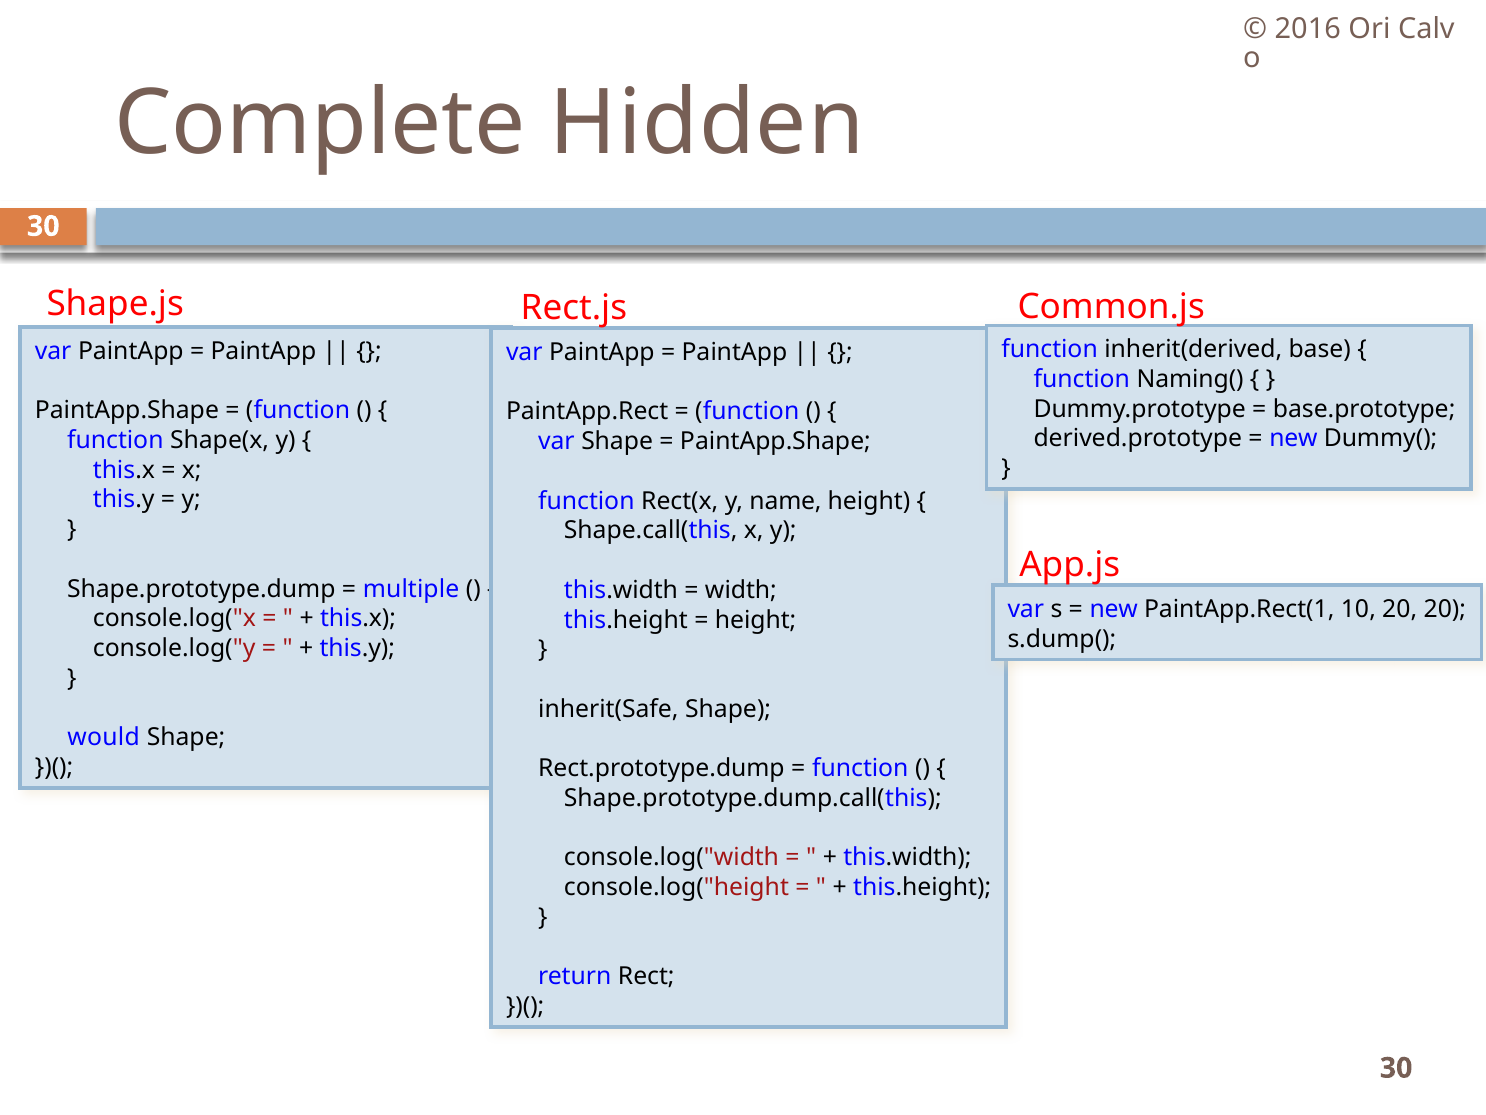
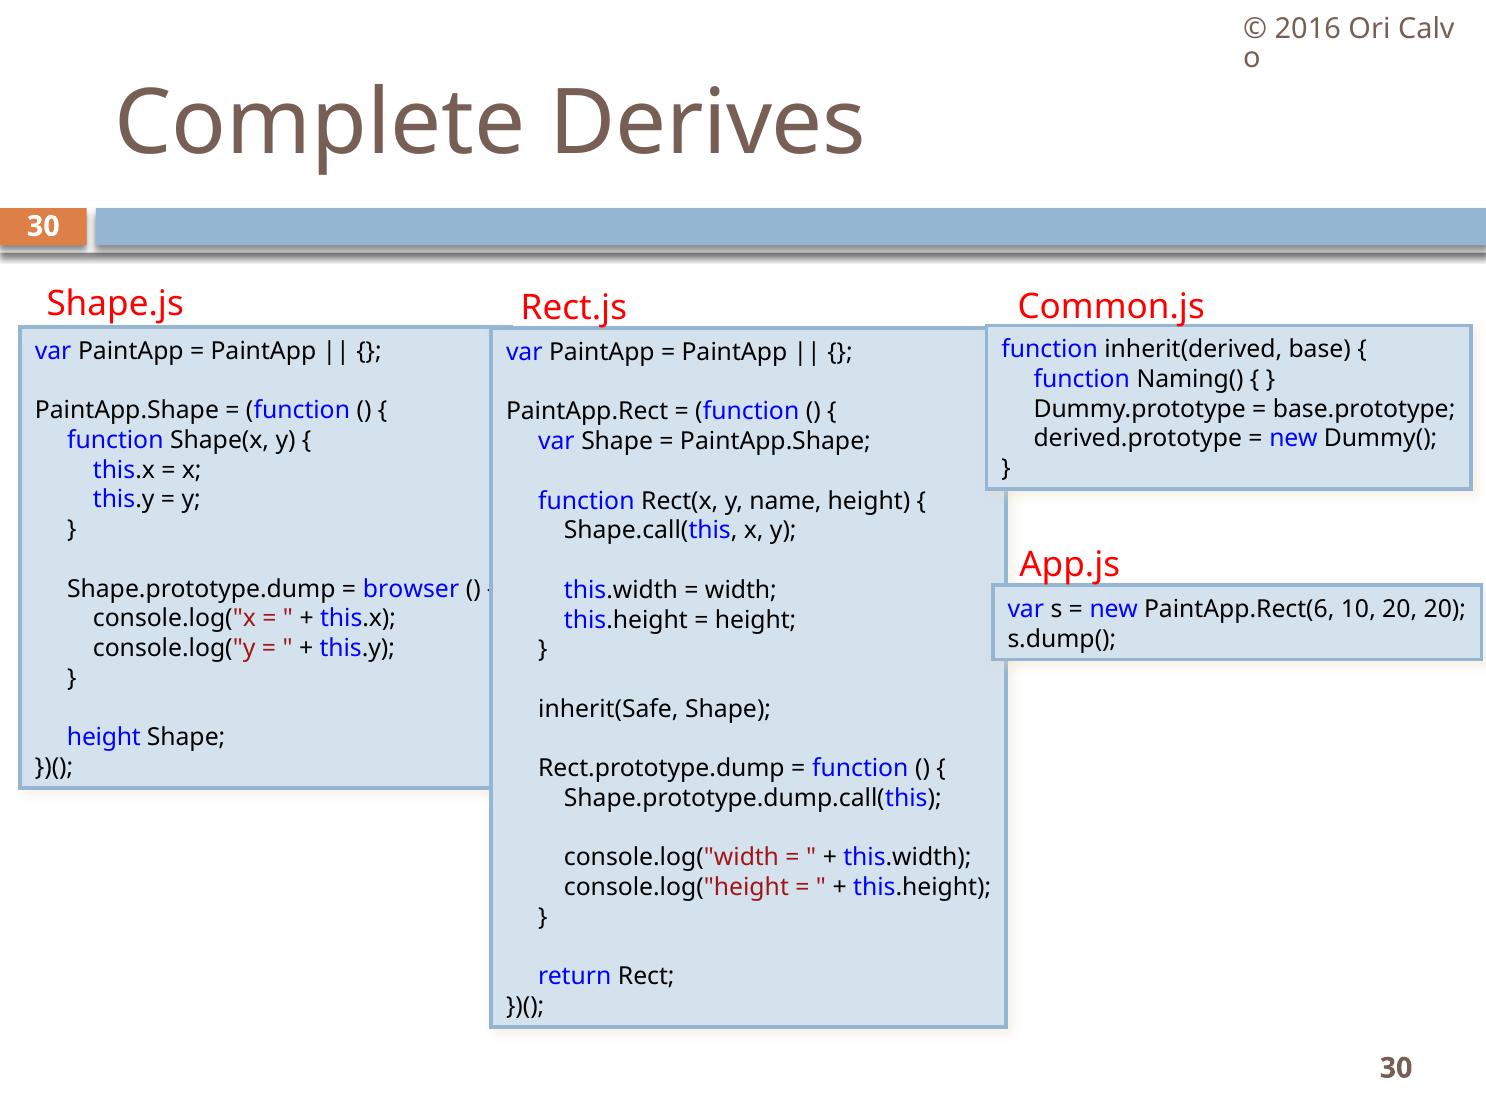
Hidden: Hidden -> Derives (708, 124)
multiple: multiple -> browser (411, 589)
PaintApp.Rect(1: PaintApp.Rect(1 -> PaintApp.Rect(6 (1239, 609)
would: would -> height (104, 737)
